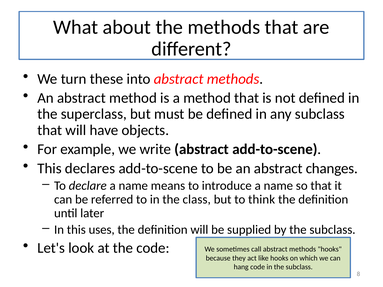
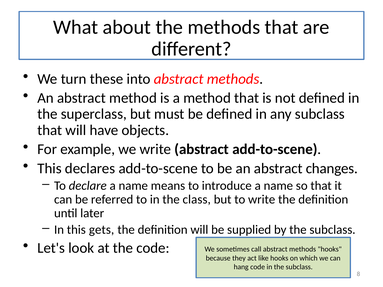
to think: think -> write (262, 200)
uses: uses -> gets (102, 230)
